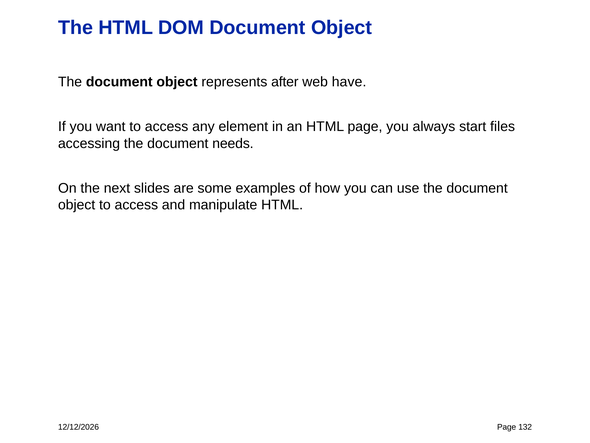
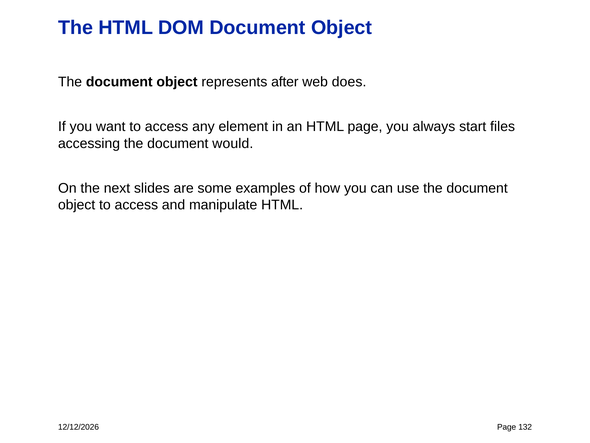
have: have -> does (349, 82)
needs: needs -> would (233, 143)
